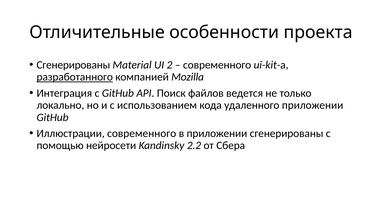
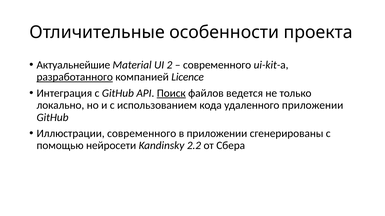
Сгенерированы: Сгенерированы -> Актуальнейшие (73, 65)
Mozilla: Mozilla -> Licence (188, 77)
Поиск underline: none -> present (171, 93)
